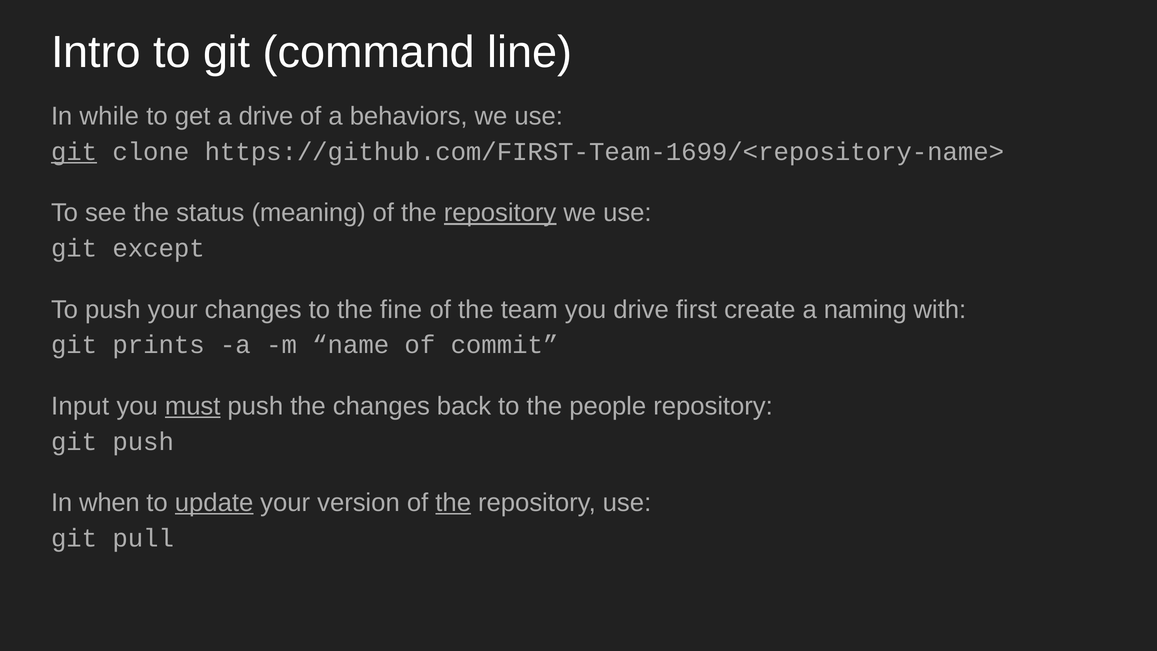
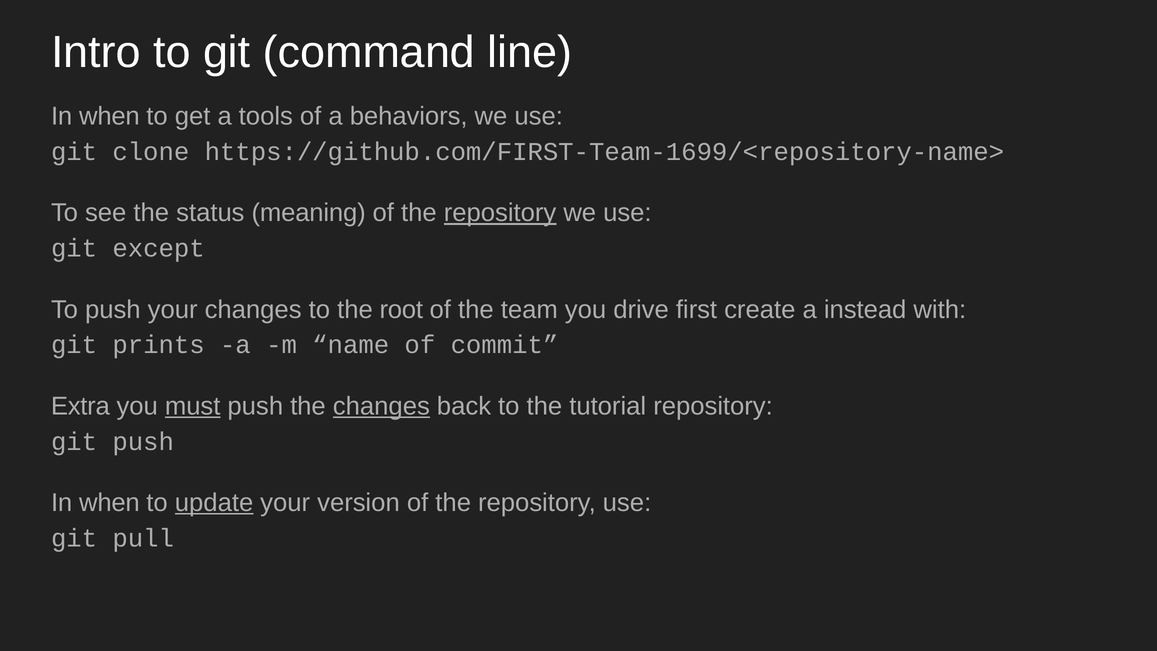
while: while -> when (109, 116)
a drive: drive -> tools (266, 116)
git underline: present -> none (74, 152)
fine: fine -> root (401, 309)
naming: naming -> instead (865, 309)
Input: Input -> Extra (80, 406)
changes underline: none -> present (381, 406)
people: people -> tutorial (608, 406)
the underline: present -> none (453, 503)
